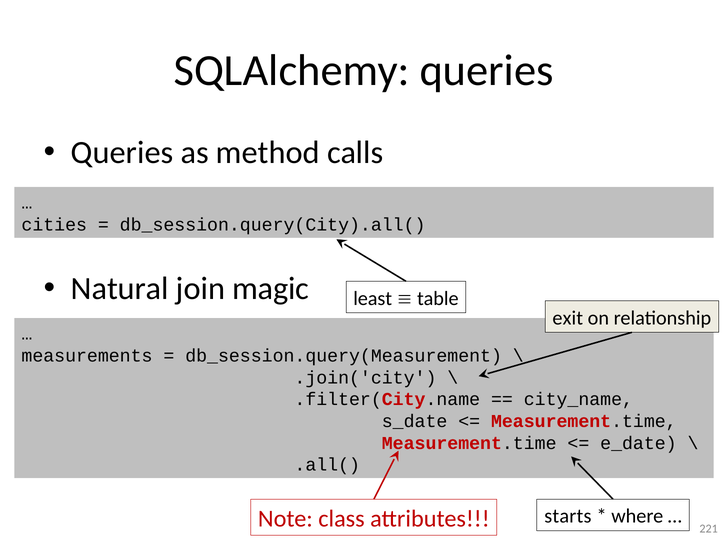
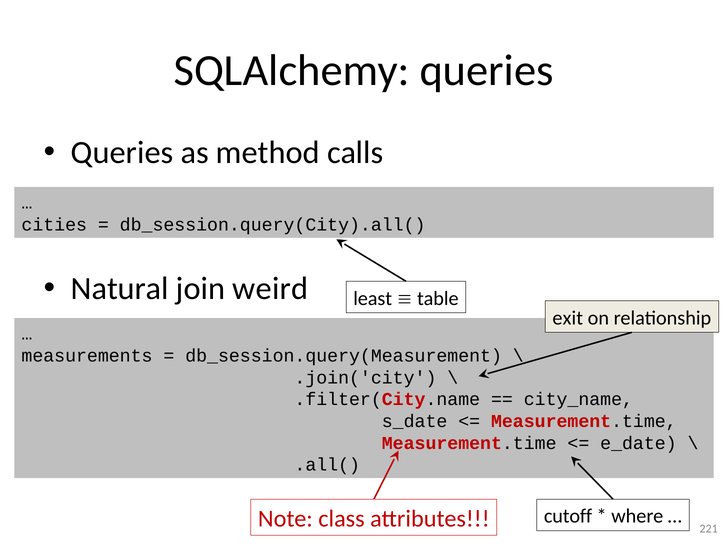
magic: magic -> weird (270, 289)
starts: starts -> cutoff (568, 516)
